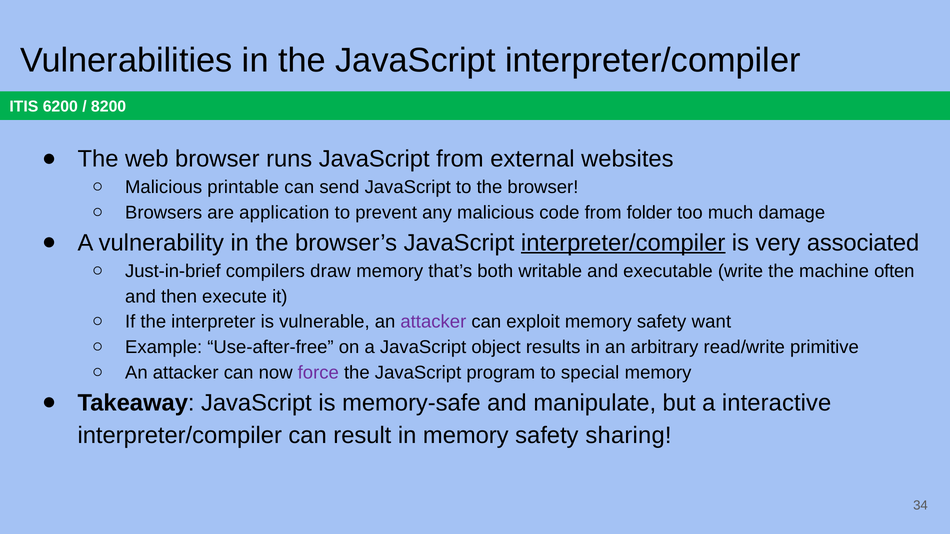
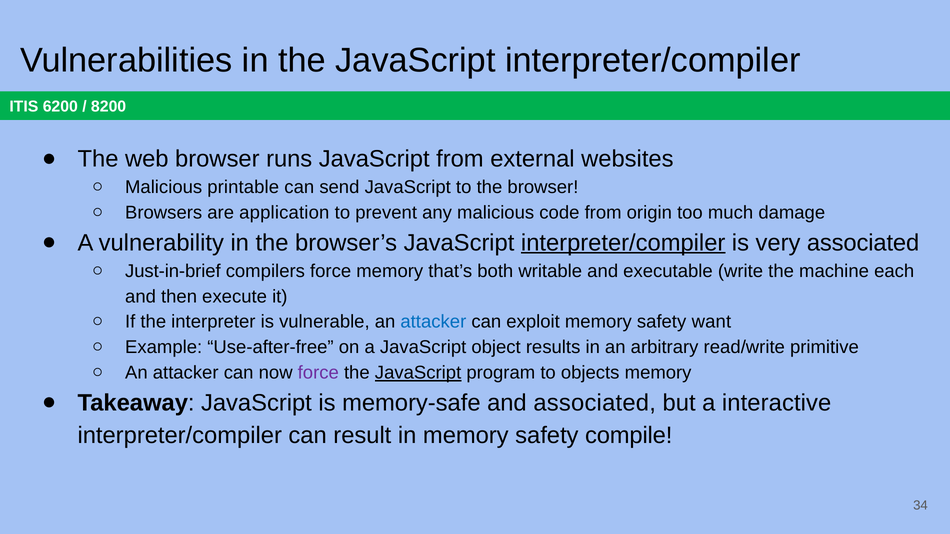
folder: folder -> origin (649, 213)
compilers draw: draw -> force (331, 271)
often: often -> each (894, 271)
attacker colour: purple -> blue (433, 322)
JavaScript underline: none -> present (418, 373)
special: special -> objects (590, 373)
and manipulate: manipulate -> associated (595, 403)
sharing: sharing -> compile (629, 436)
